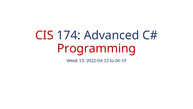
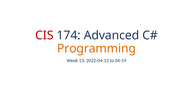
Programming colour: red -> orange (97, 48)
